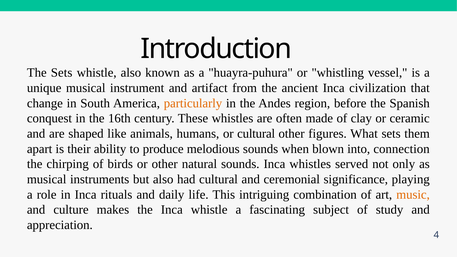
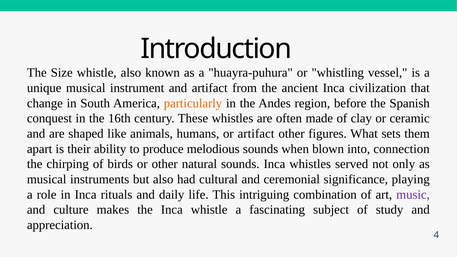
The Sets: Sets -> Size (62, 73)
or cultural: cultural -> artifact (256, 134)
music colour: orange -> purple (413, 195)
